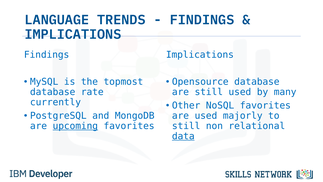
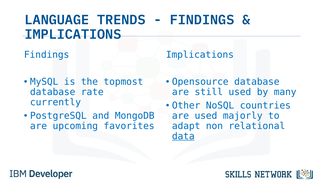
NoSQL favorites: favorites -> countries (265, 105)
upcoming underline: present -> none (75, 126)
still: still -> adapt (186, 126)
